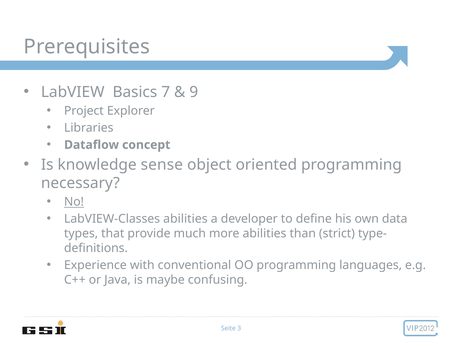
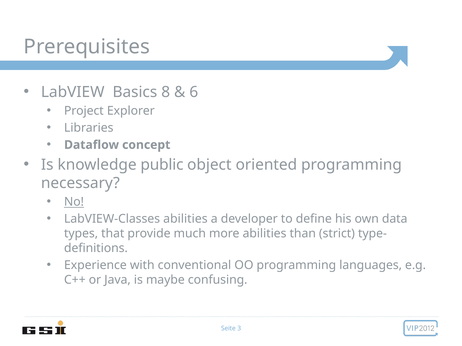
7: 7 -> 8 (166, 92)
9: 9 -> 6 (194, 92)
sense: sense -> public (162, 165)
